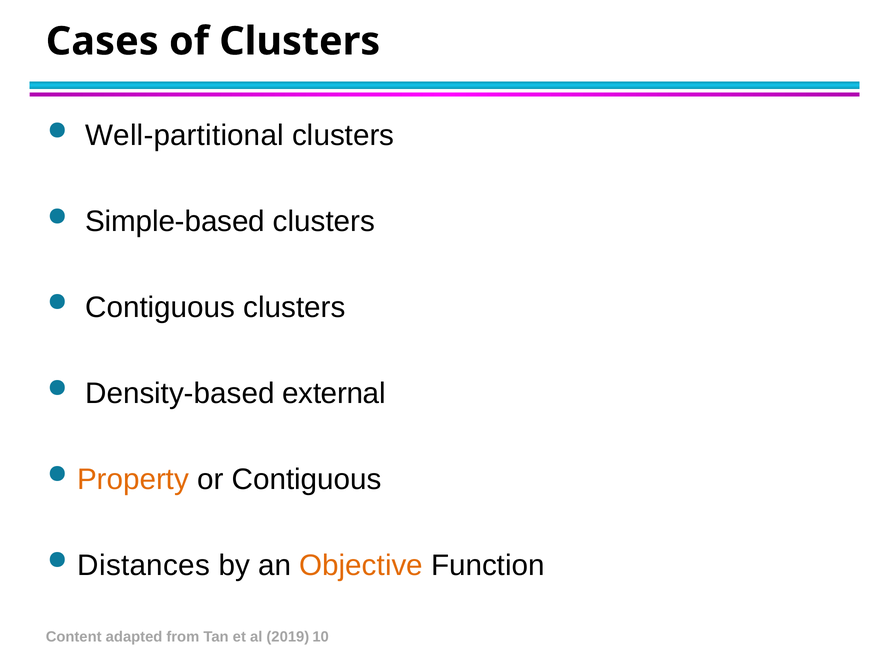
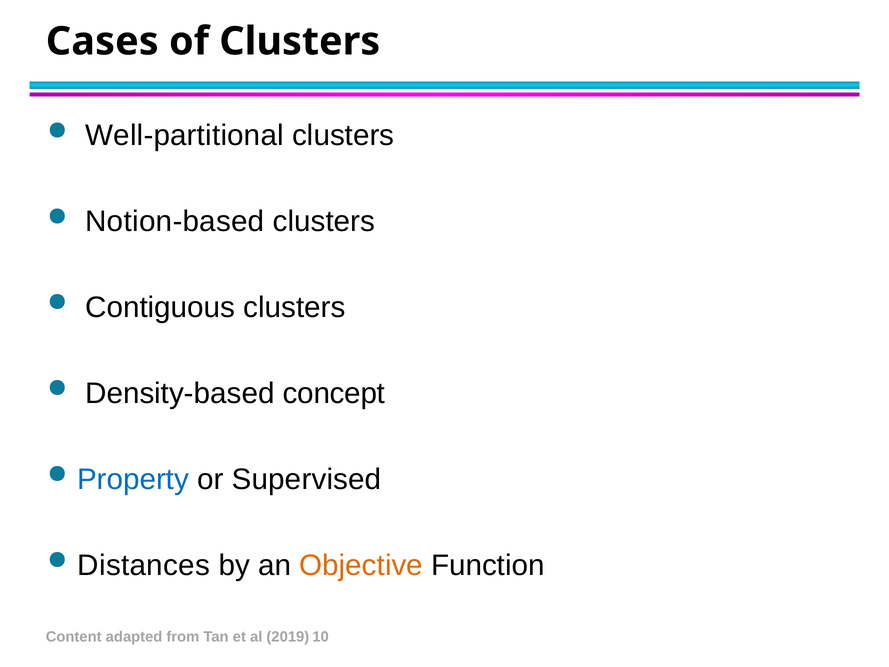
Simple-based: Simple-based -> Notion-based (175, 221)
external: external -> concept (334, 393)
Property colour: orange -> blue (133, 479)
or Contiguous: Contiguous -> Supervised (307, 479)
